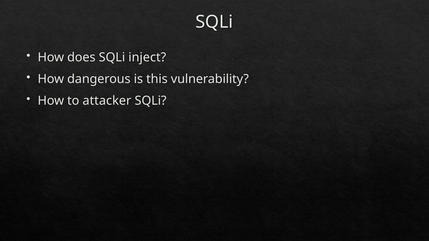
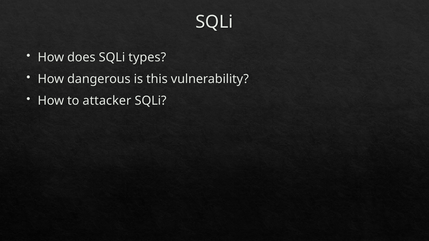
inject: inject -> types (147, 57)
